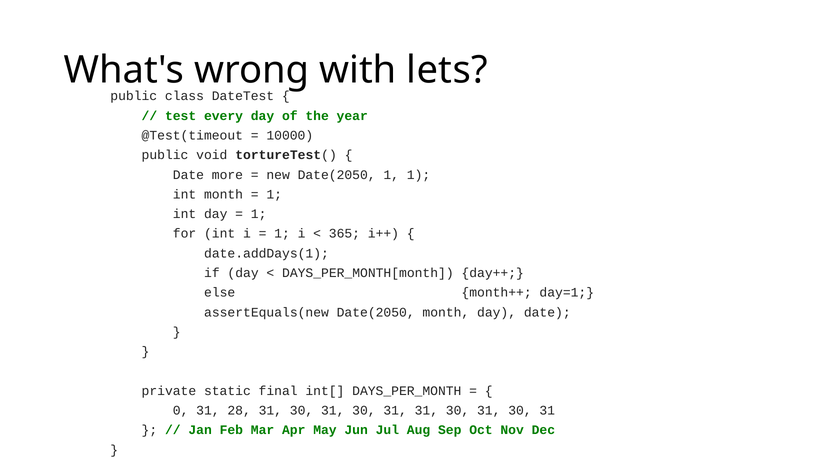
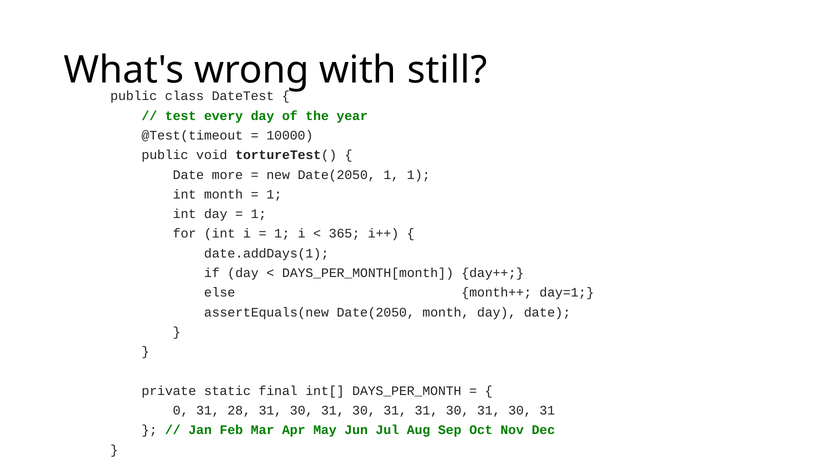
lets: lets -> still (447, 70)
